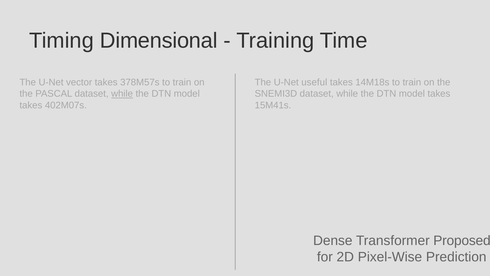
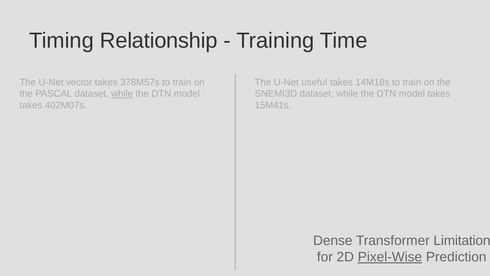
Dimensional: Dimensional -> Relationship (159, 41)
Proposed: Proposed -> Limitation (462, 240)
Pixel-Wise underline: none -> present (390, 257)
